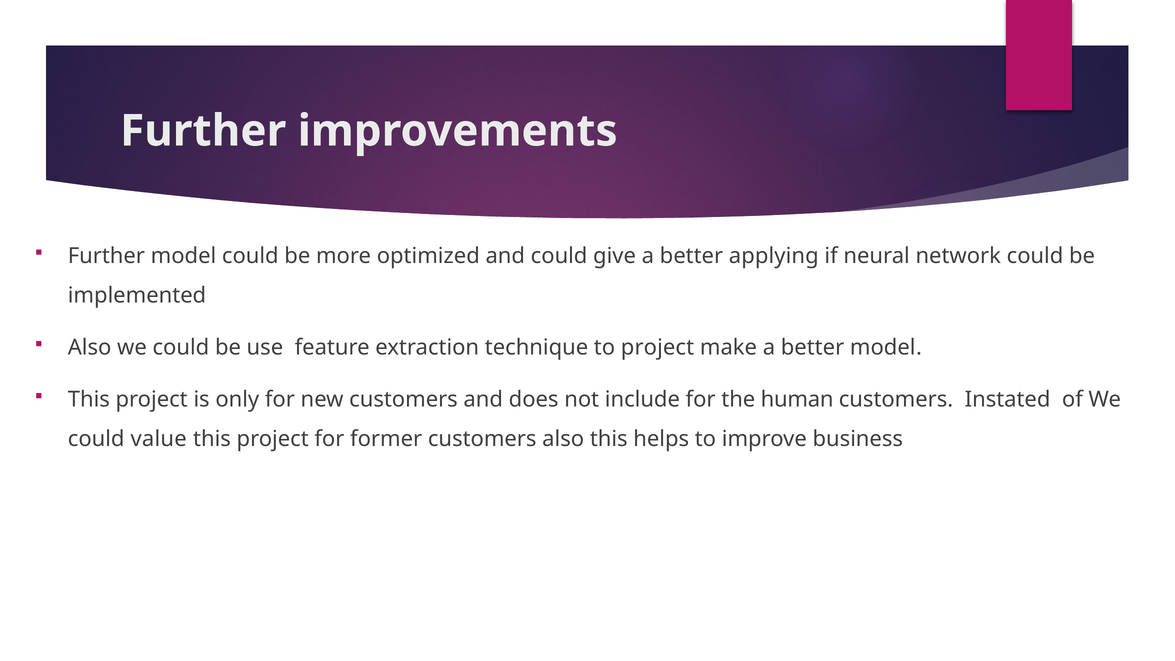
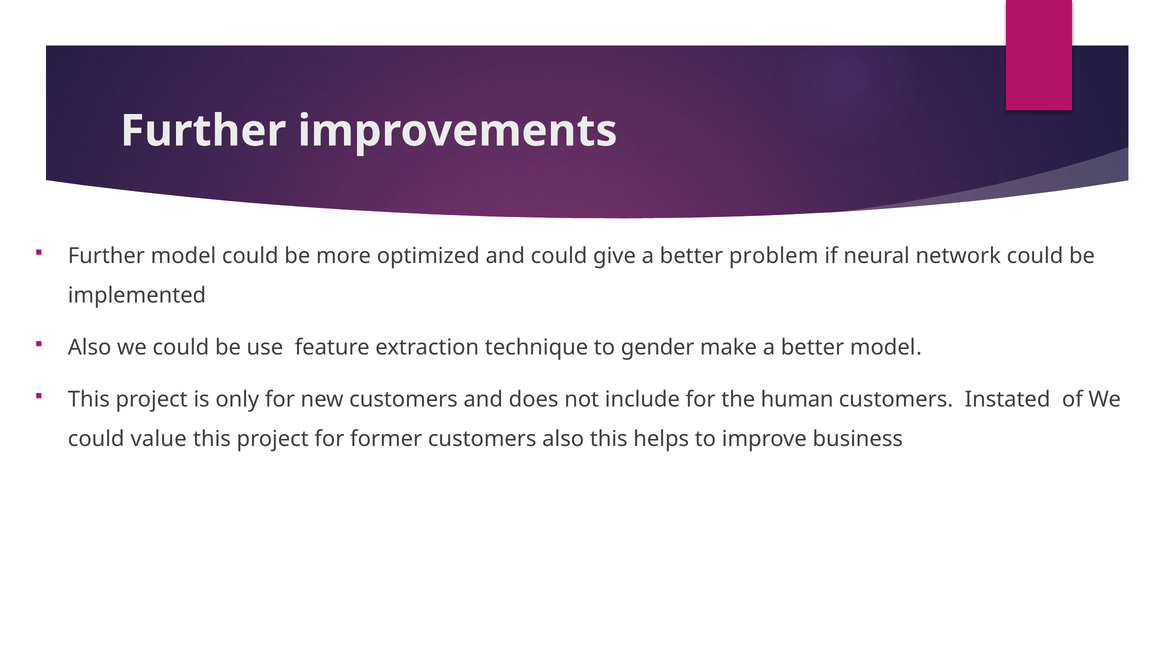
applying: applying -> problem (774, 256)
to project: project -> gender (658, 348)
